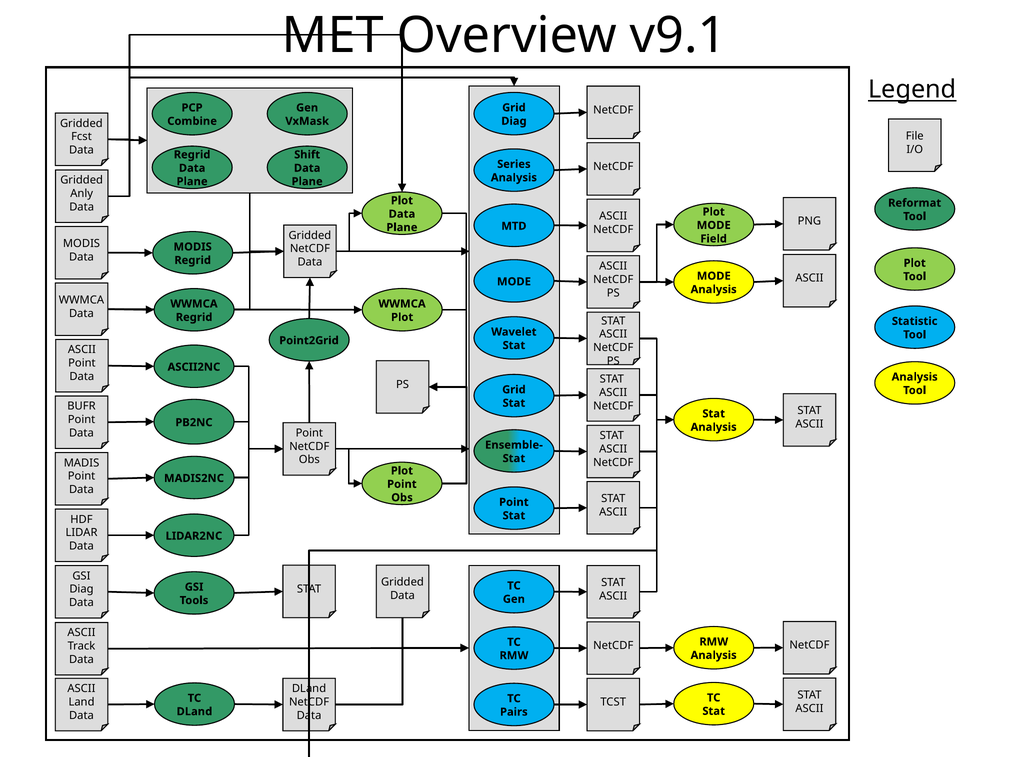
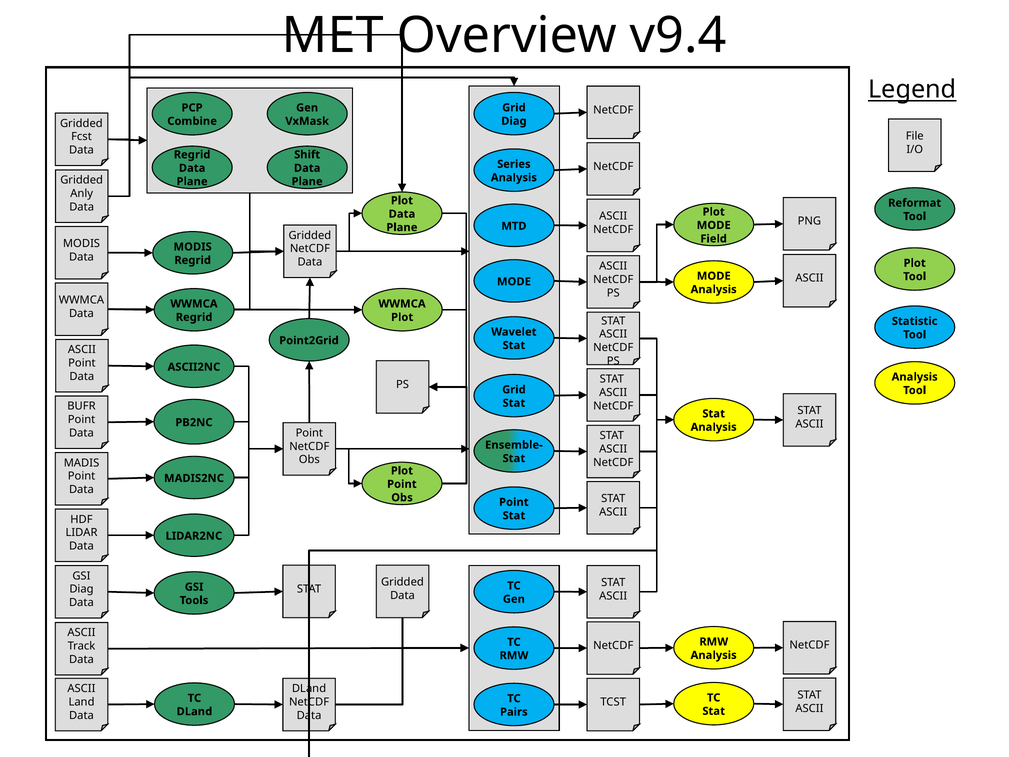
v9.1: v9.1 -> v9.4 (678, 35)
